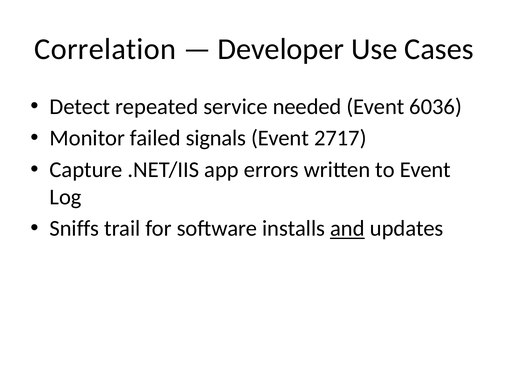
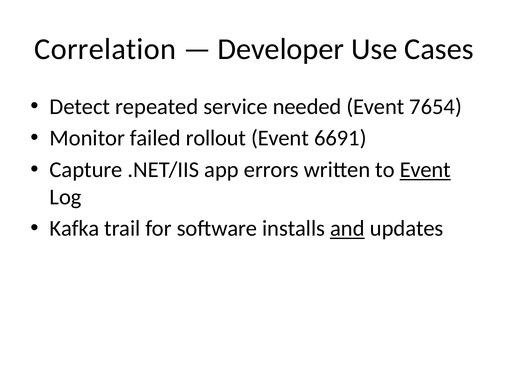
6036: 6036 -> 7654 (436, 107)
signals: signals -> rollout (216, 138)
2717: 2717 -> 6691 (340, 138)
Event underline: none -> present (425, 170)
Sniffs: Sniffs -> Kafka (74, 229)
